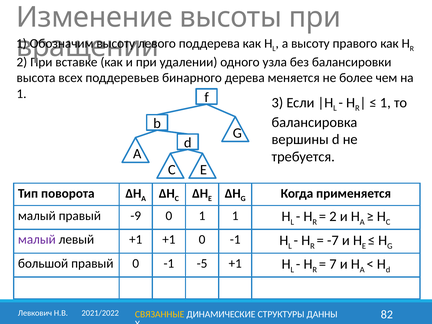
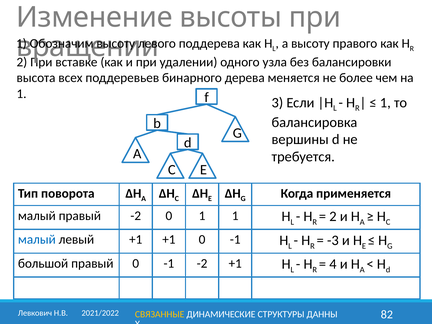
правый -9: -9 -> -2 (136, 216)
малый colour: purple -> blue (37, 240)
-7: -7 -> -3 (333, 240)
-1 -5: -5 -> -2 (202, 263)
7: 7 -> 4 (333, 264)
